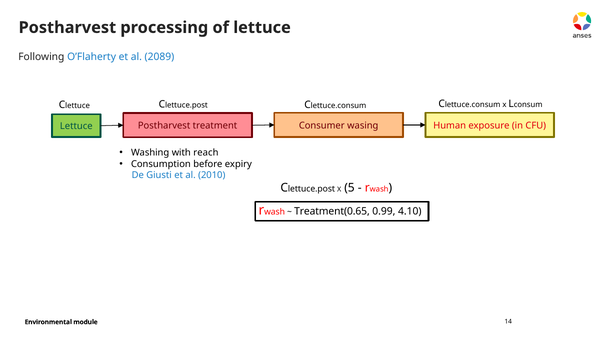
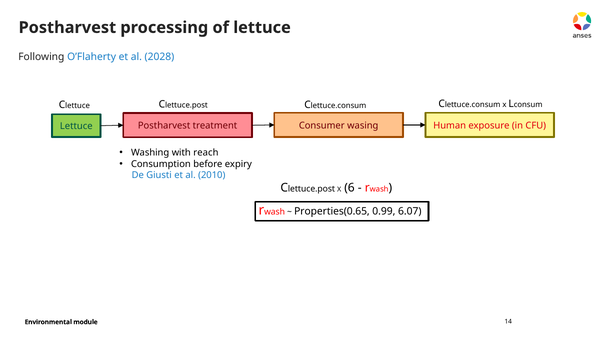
2089: 2089 -> 2028 (159, 57)
5: 5 -> 6 (350, 188)
Treatment(0.65: Treatment(0.65 -> Properties(0.65 (332, 211)
4.10: 4.10 -> 6.07 (410, 211)
